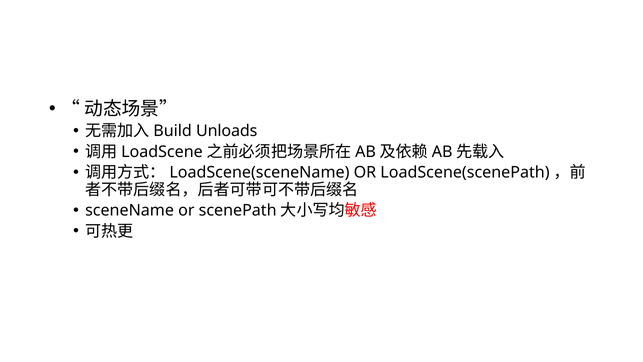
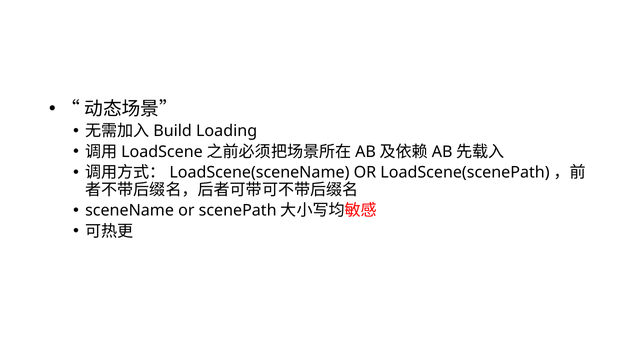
Unloads: Unloads -> Loading (227, 131)
